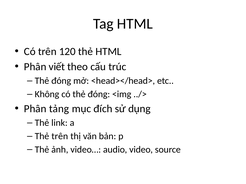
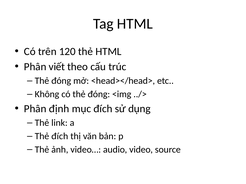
tảng: tảng -> định (59, 109)
Thẻ trên: trên -> đích (60, 137)
